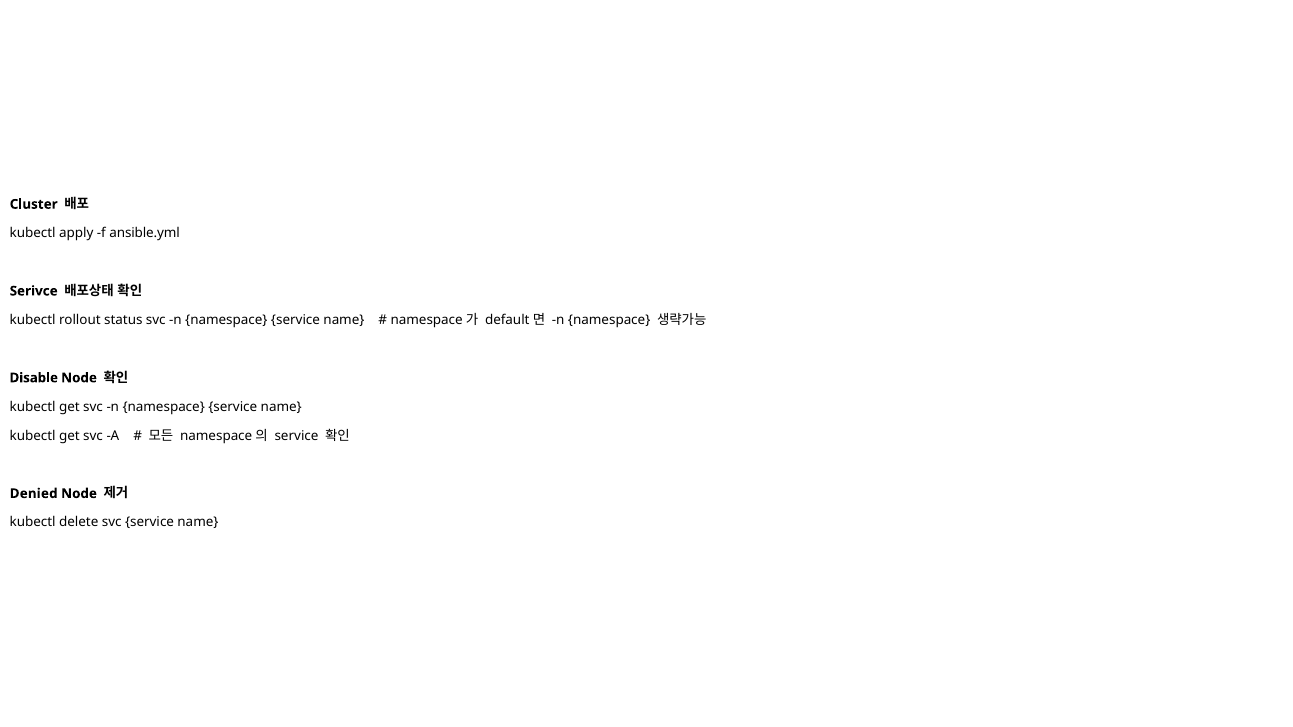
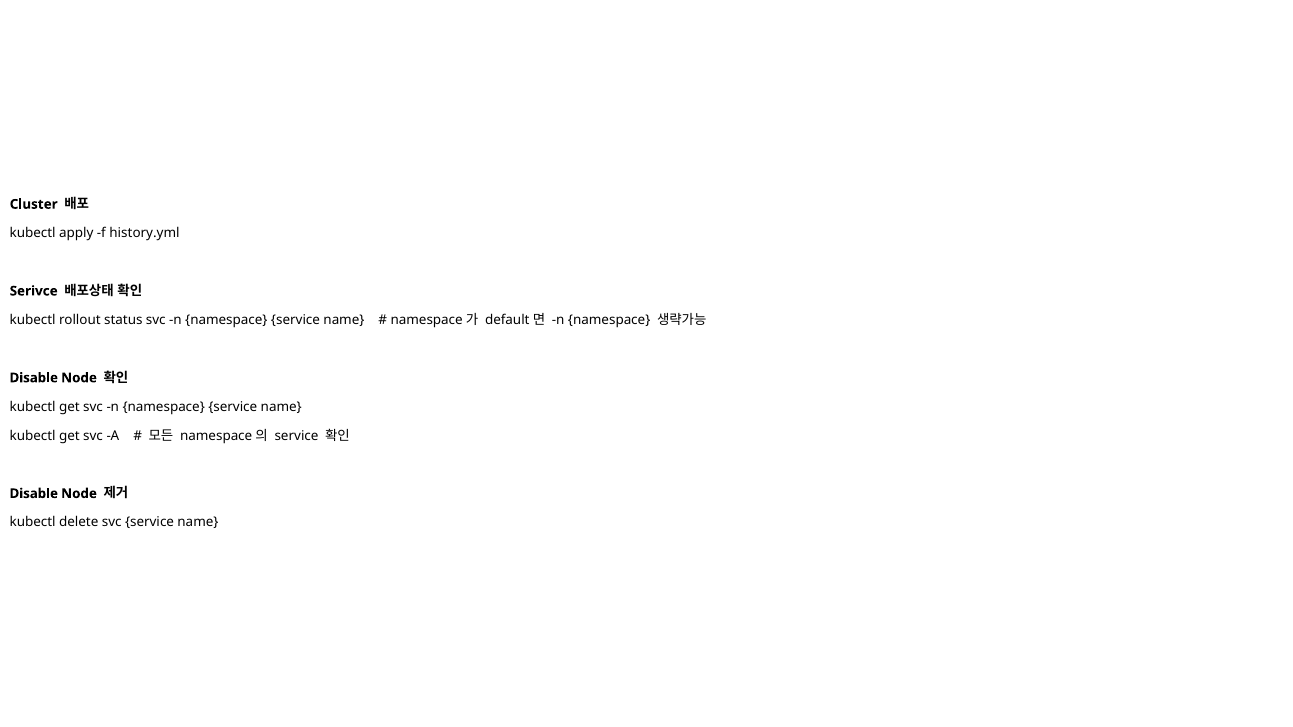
ansible.yml: ansible.yml -> history.yml (145, 233)
Denied: Denied -> Disable (34, 494)
